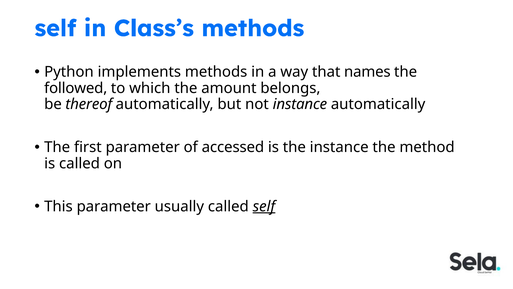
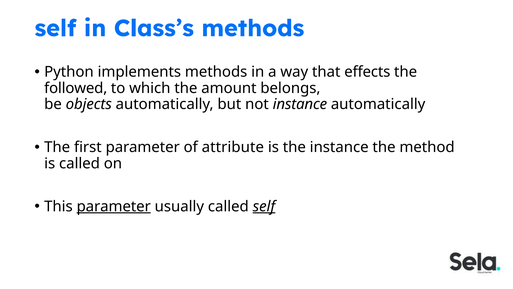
names: names -> effects (367, 72)
thereof: thereof -> objects (89, 104)
accessed: accessed -> attribute (233, 147)
parameter underline: none -> present (114, 206)
